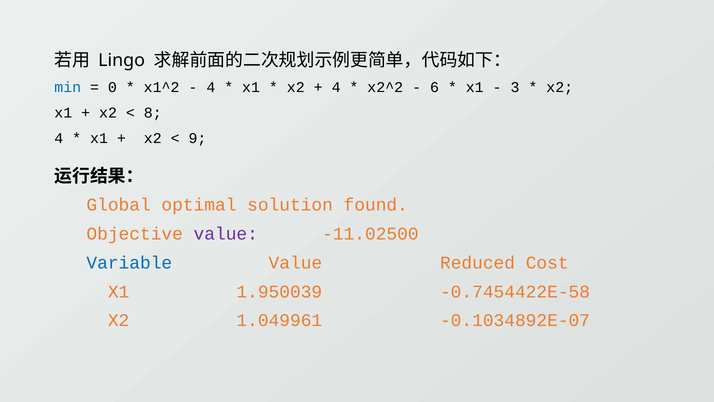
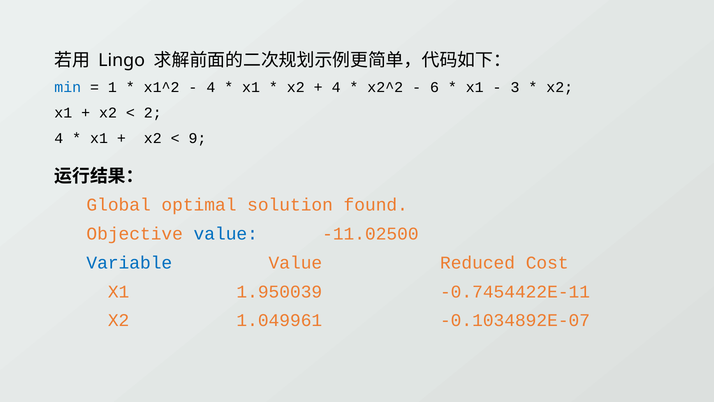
0: 0 -> 1 (112, 87)
8: 8 -> 2 (153, 113)
value colour: purple -> blue (226, 234)
-0.7454422E-58: -0.7454422E-58 -> -0.7454422E-11 (515, 291)
